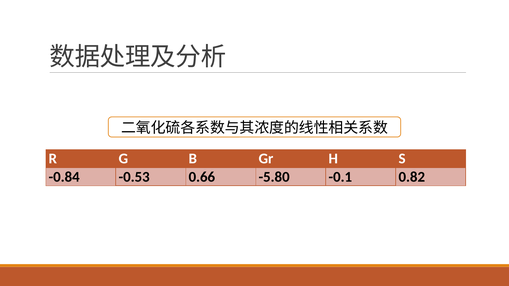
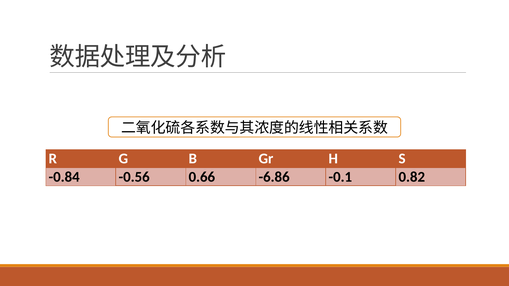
-0.53: -0.53 -> -0.56 (134, 177)
-5.80: -5.80 -> -6.86 (274, 177)
